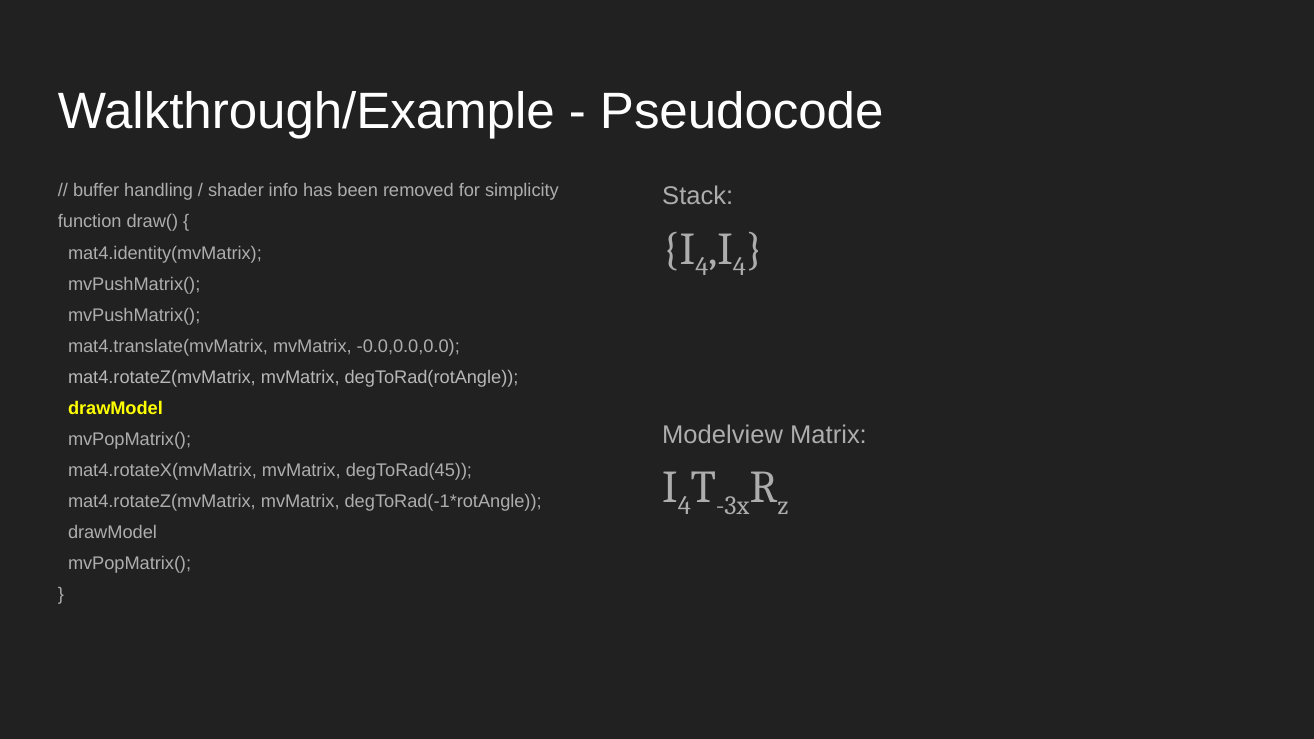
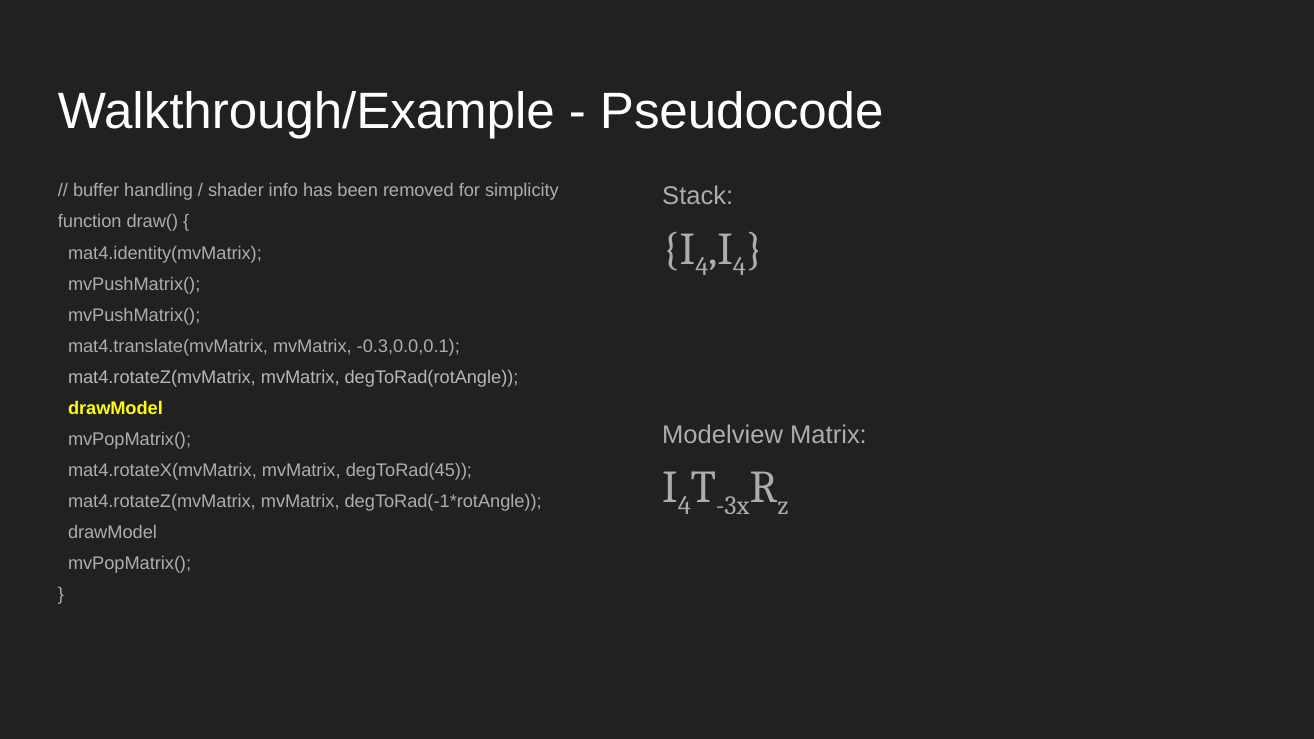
-0.0,0.0,0.0: -0.0,0.0,0.0 -> -0.3,0.0,0.1 (408, 346)
